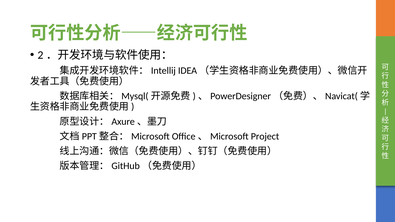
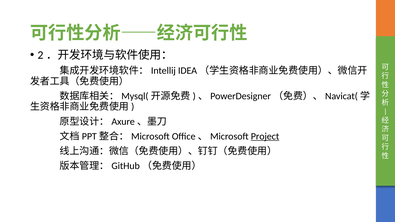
Project underline: none -> present (265, 136)
